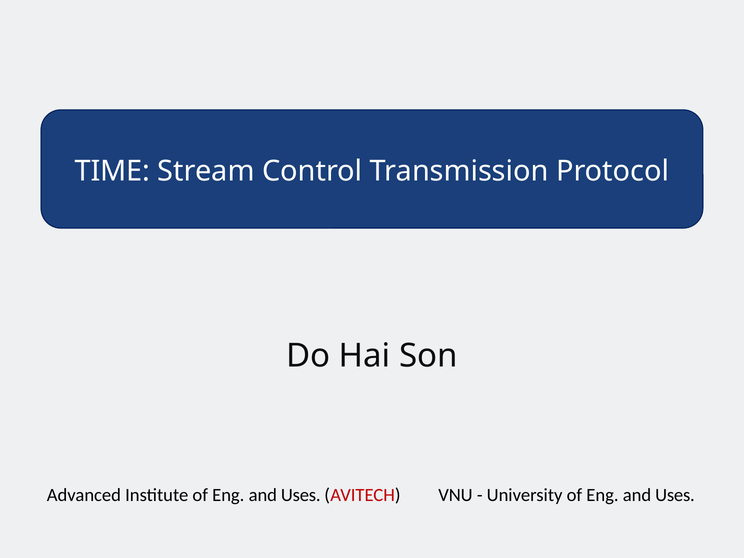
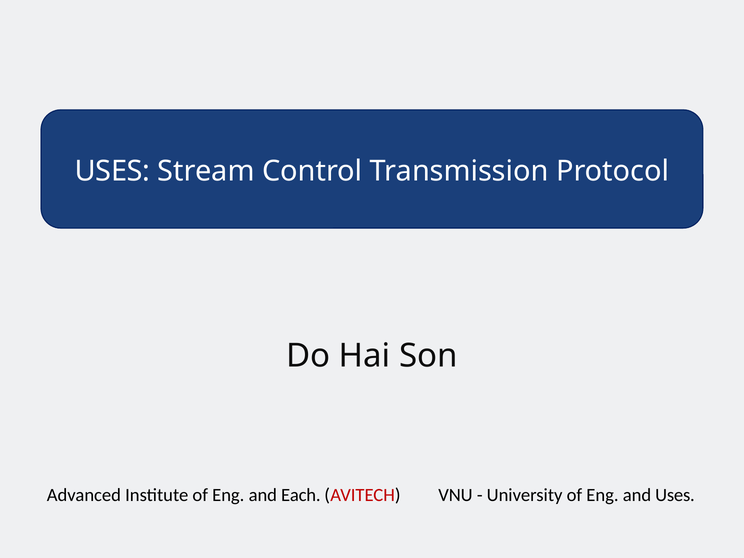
TIME: TIME -> USES (112, 171)
Uses: Uses -> Each (301, 495)
